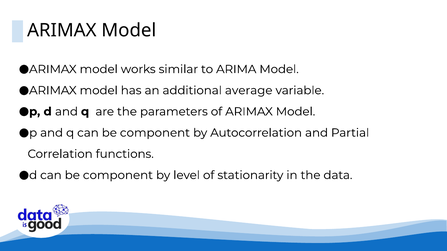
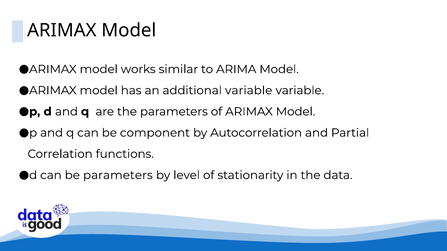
additional average: average -> variable (249, 91)
d can be component: component -> parameters (118, 175)
